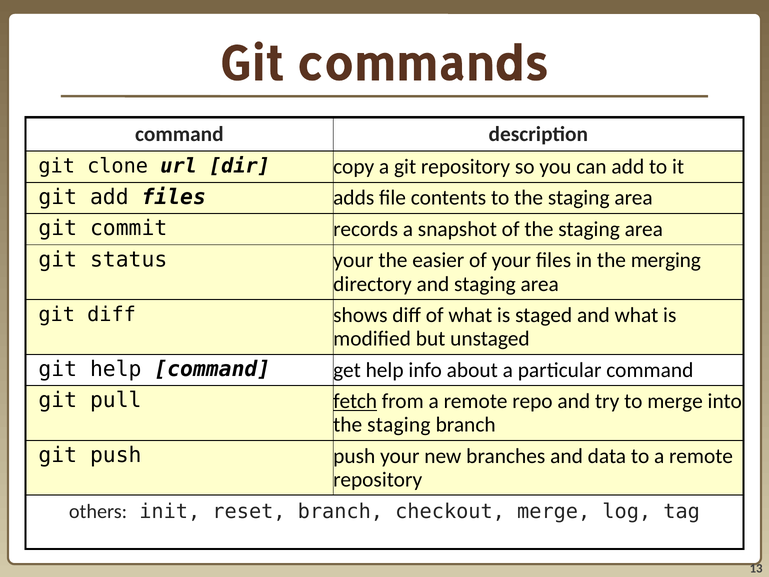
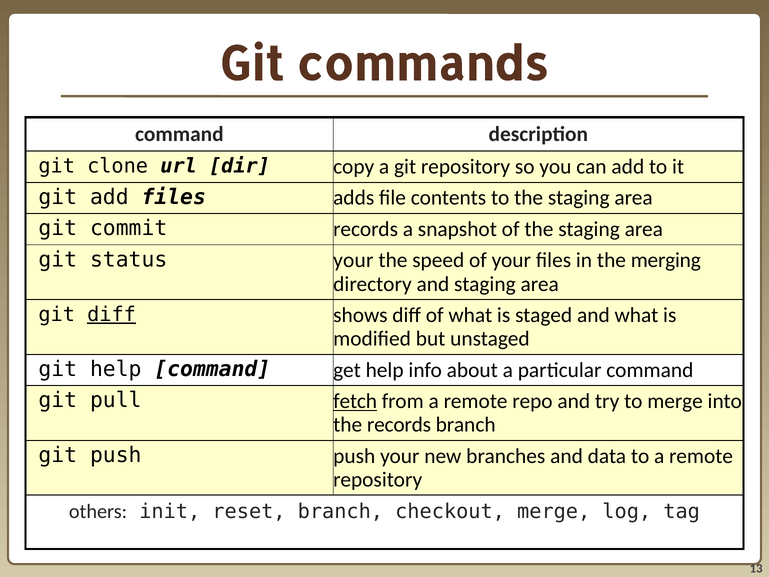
easier: easier -> speed (438, 260)
diff underline: none -> present (112, 314)
staging: staging -> records (399, 425)
